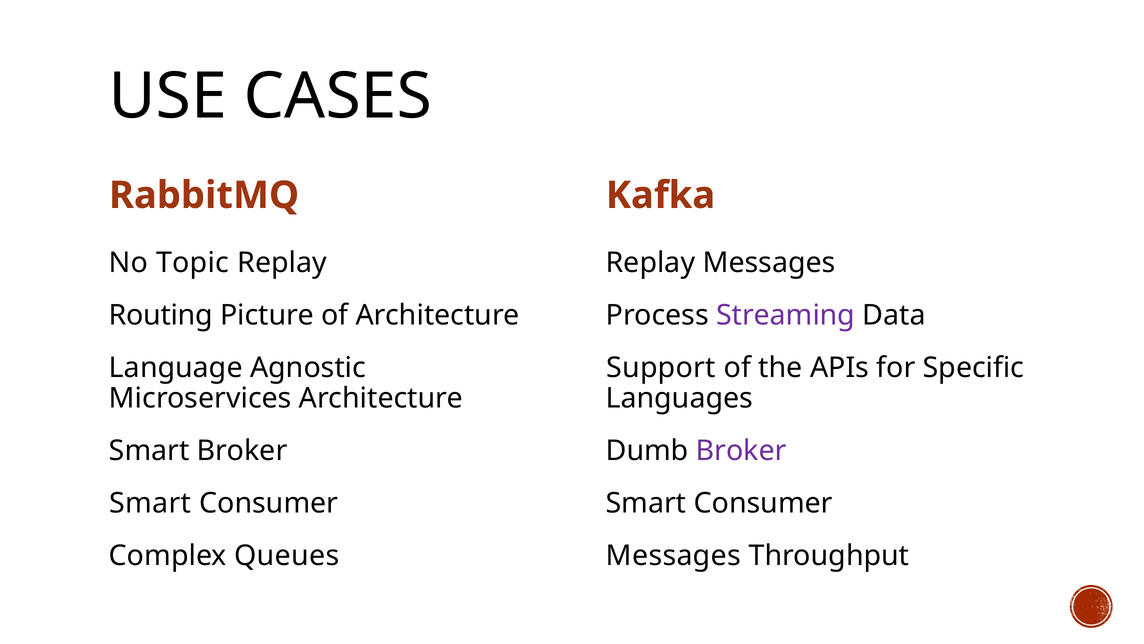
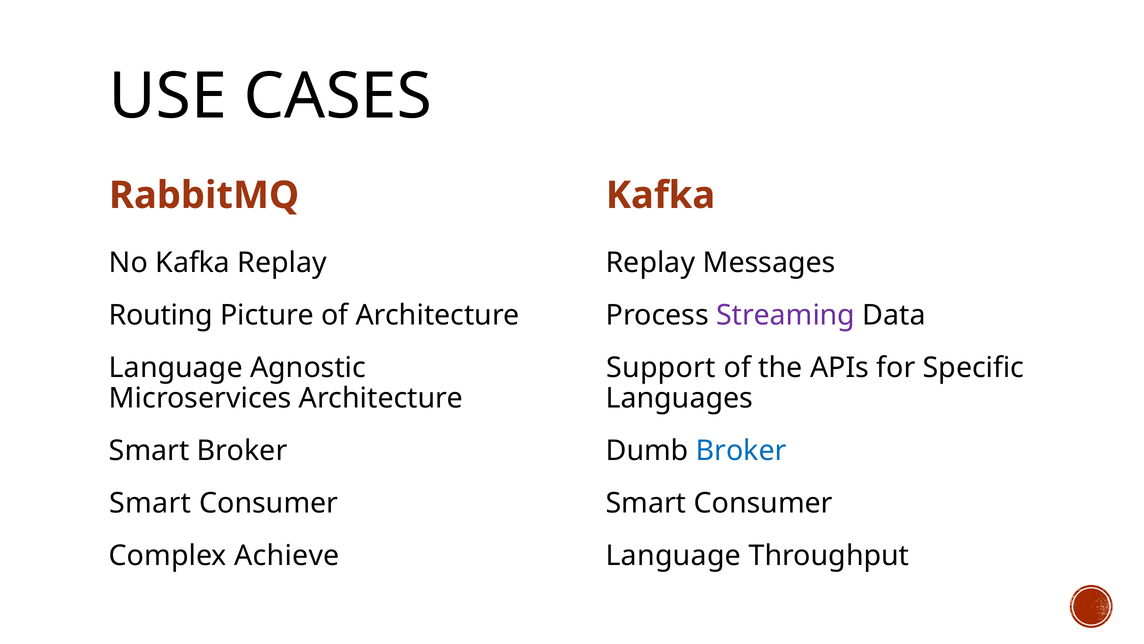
No Topic: Topic -> Kafka (193, 263)
Broker colour: purple -> blue (741, 451)
Queues: Queues -> Achieve (287, 555)
Messages: Messages -> Language (673, 555)
